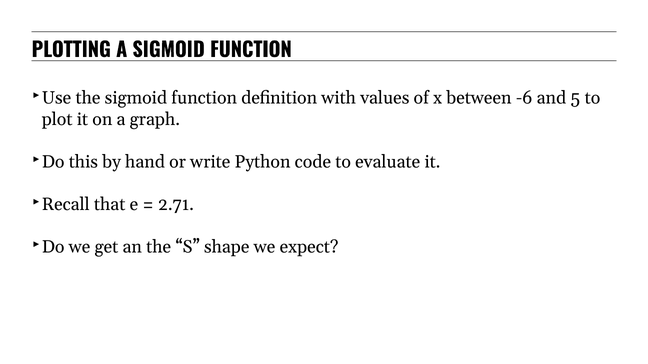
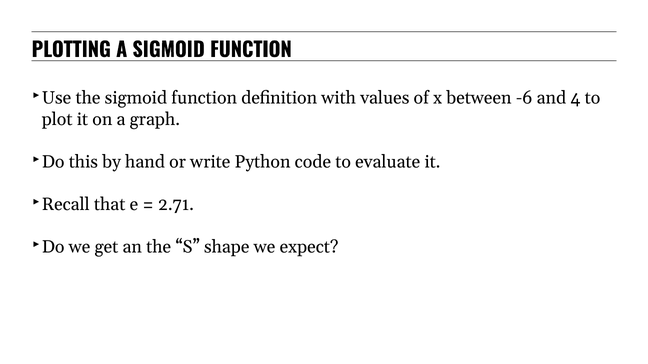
5: 5 -> 4 (575, 98)
